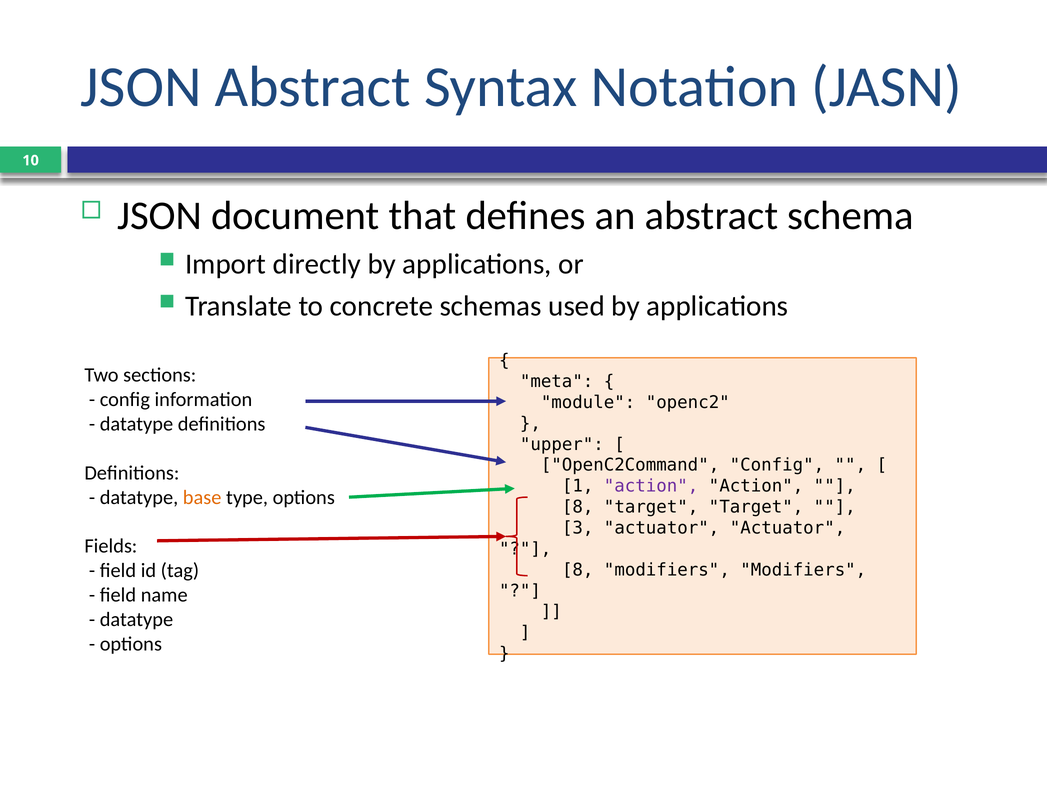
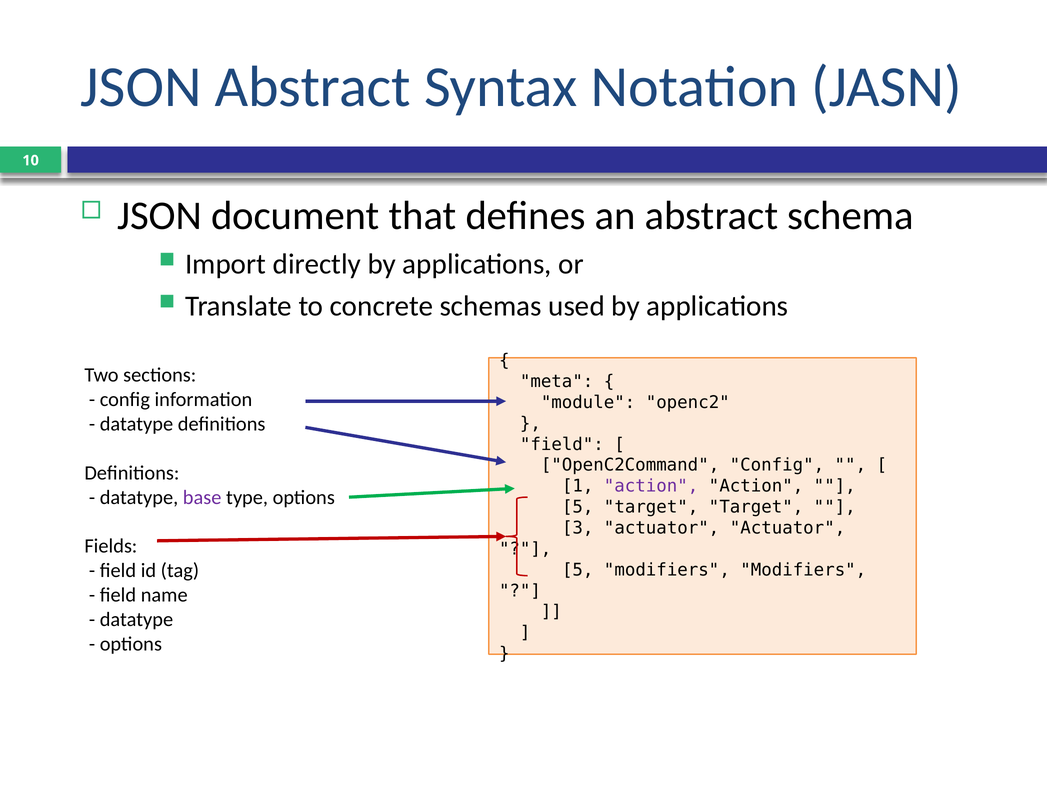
upper: upper -> field (562, 444)
base colour: orange -> purple (202, 497)
8: 8 -> 5 (578, 507)
8: 8 -> 5 (578, 570)
